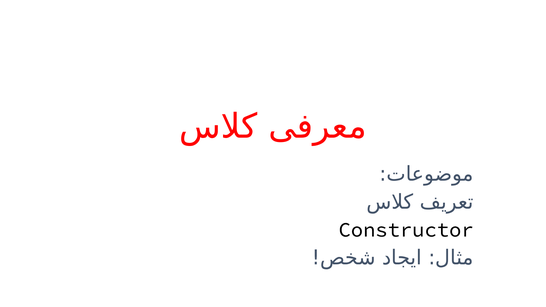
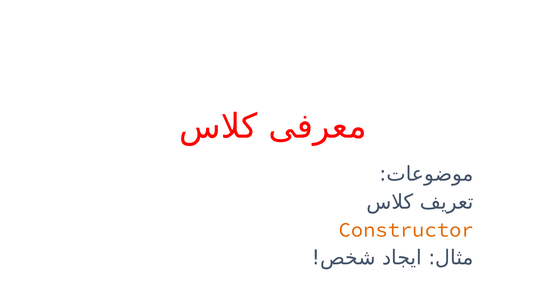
Constructor colour: black -> orange (406, 230)
